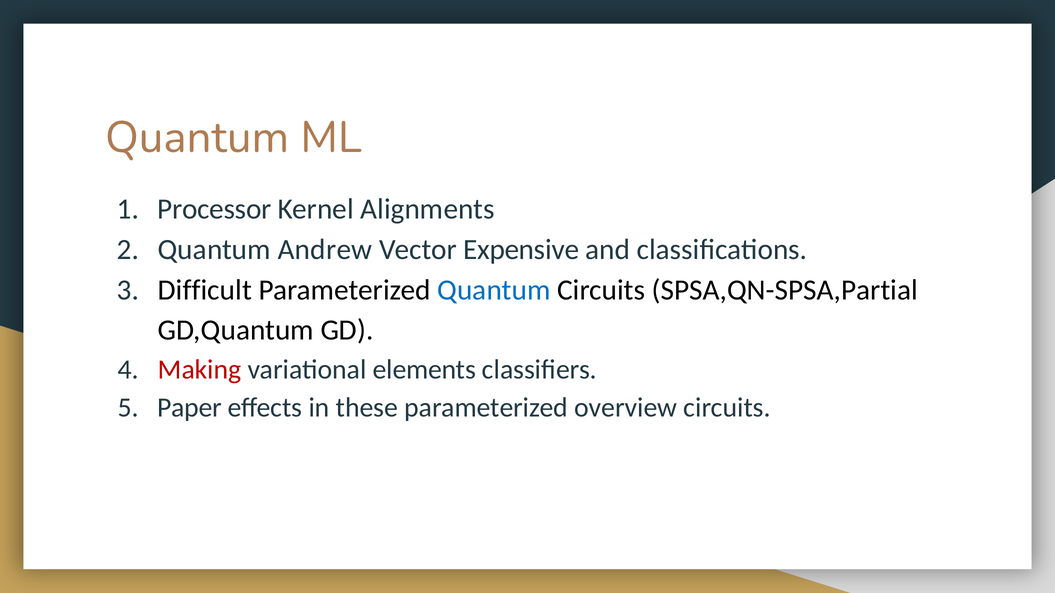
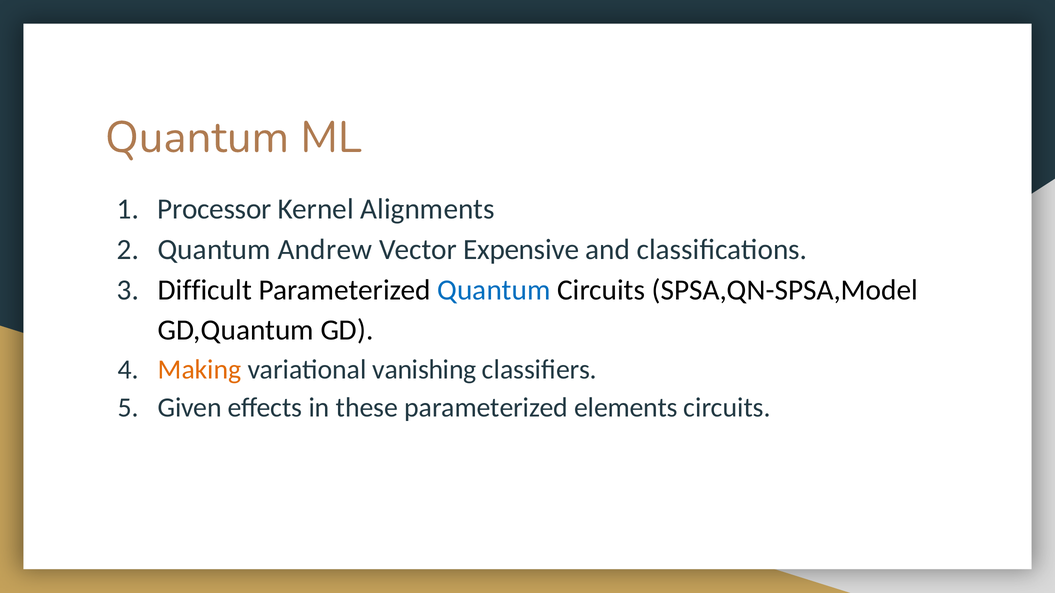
SPSA,QN-SPSA,Partial: SPSA,QN-SPSA,Partial -> SPSA,QN-SPSA,Model (785, 290)
Making colour: red -> orange (200, 370)
elements: elements -> vanishing (424, 370)
Paper: Paper -> Given (190, 408)
overview: overview -> elements (626, 408)
